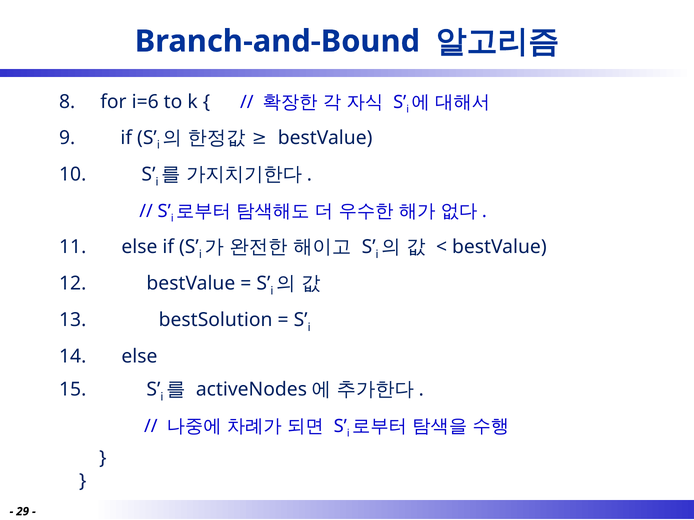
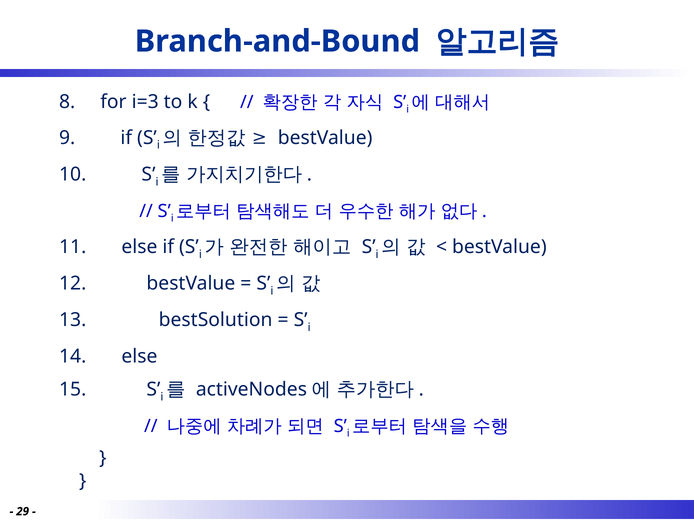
i=6: i=6 -> i=3 (145, 102)
